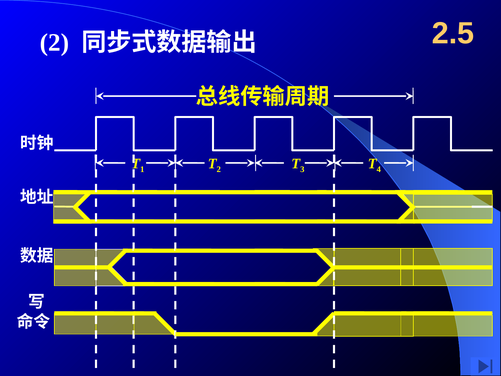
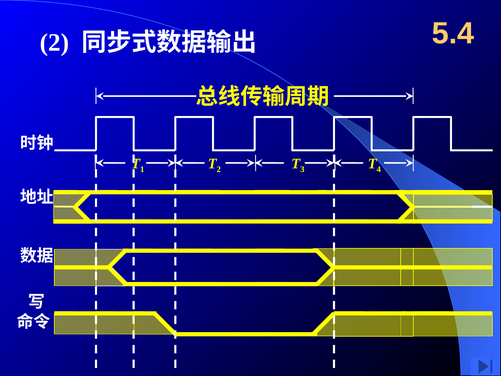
2.5: 2.5 -> 5.4 (453, 33)
